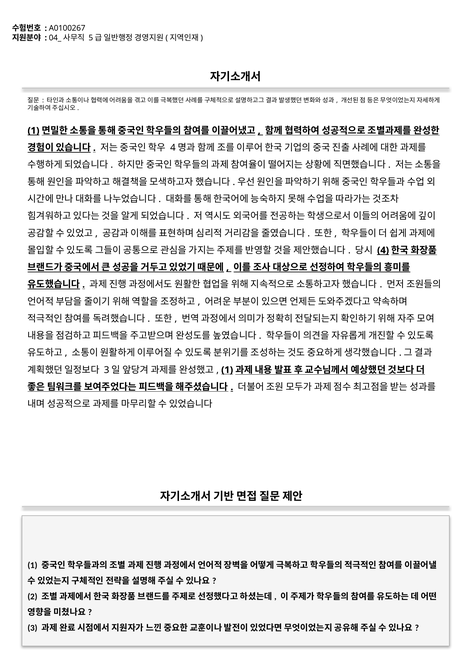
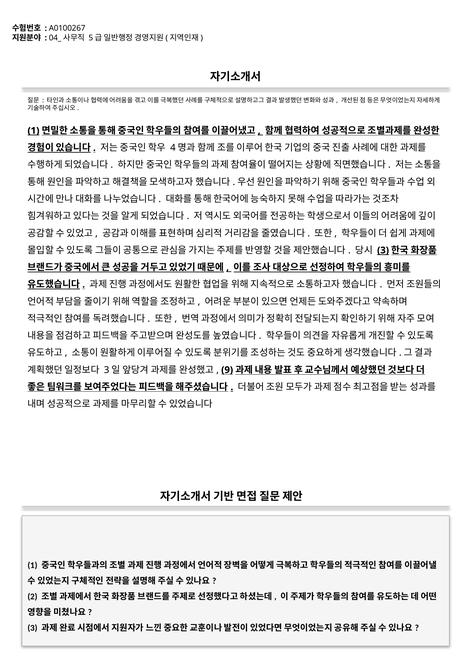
4: 4 -> 3 (383, 250)
1: 1 -> 9 (227, 370)
